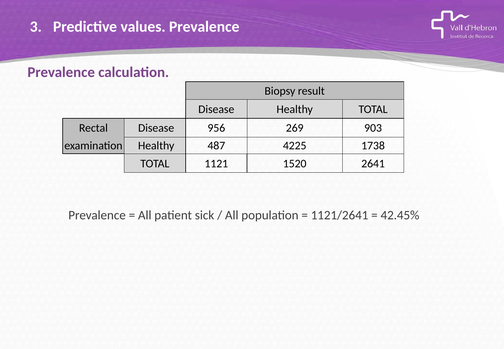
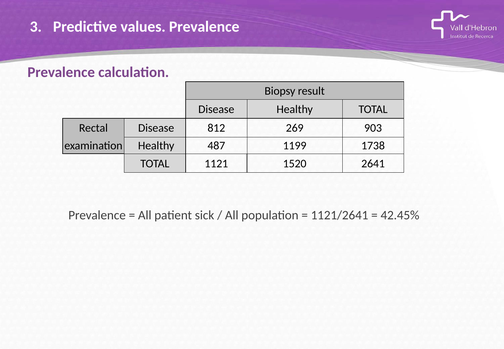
956: 956 -> 812 (216, 128)
4225: 4225 -> 1199 (295, 146)
